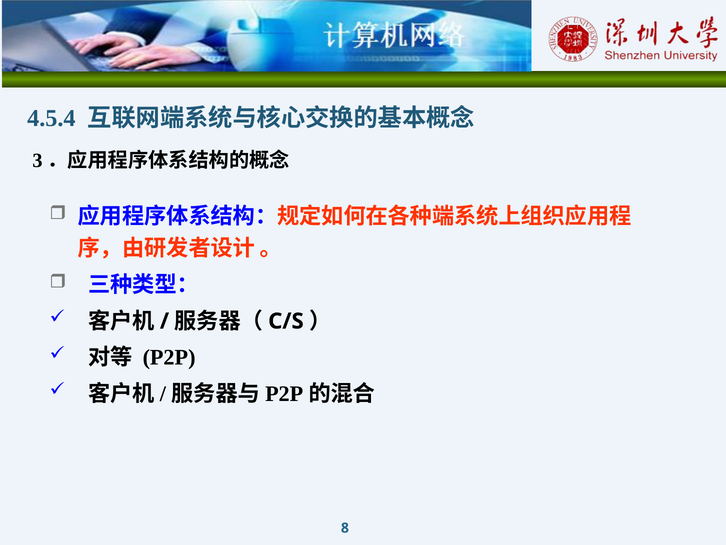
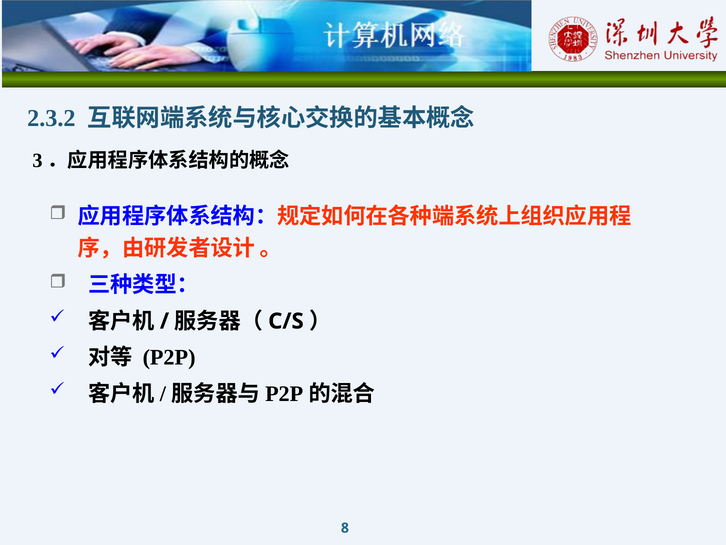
4.5.4: 4.5.4 -> 2.3.2 (51, 118)
